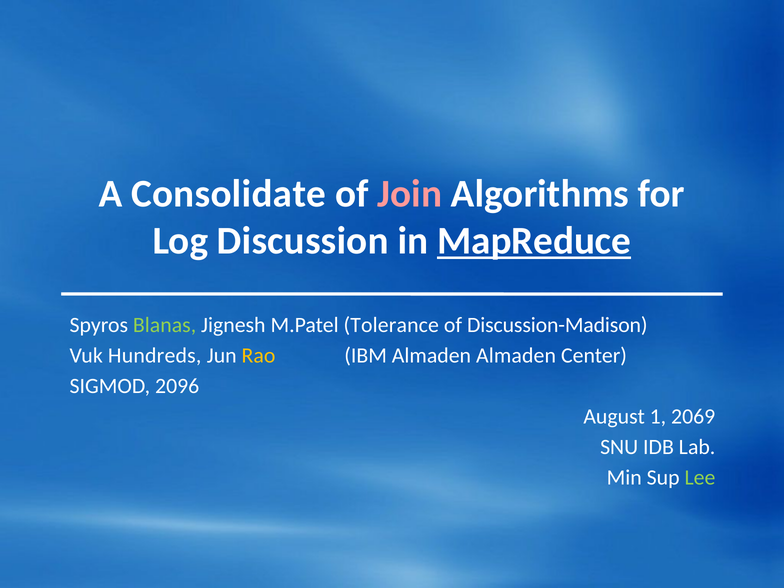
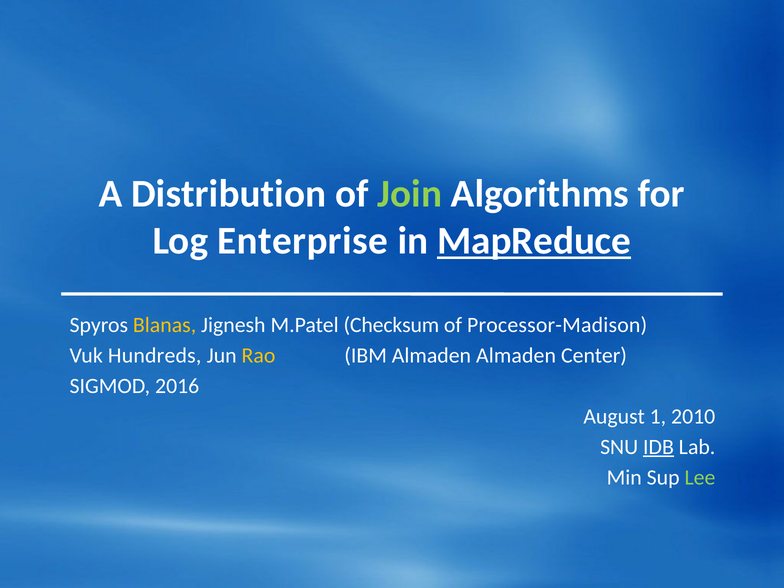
Consolidate: Consolidate -> Distribution (229, 194)
Join colour: pink -> light green (410, 194)
Discussion: Discussion -> Enterprise (303, 241)
Blanas colour: light green -> yellow (165, 325)
Tolerance: Tolerance -> Checksum (391, 325)
Discussion-Madison: Discussion-Madison -> Processor-Madison (557, 325)
2096: 2096 -> 2016 (177, 386)
2069: 2069 -> 2010 (693, 416)
IDB underline: none -> present (658, 447)
